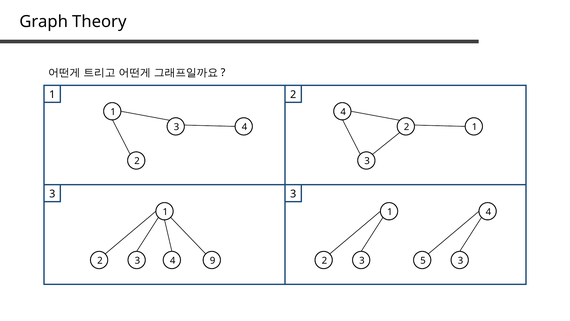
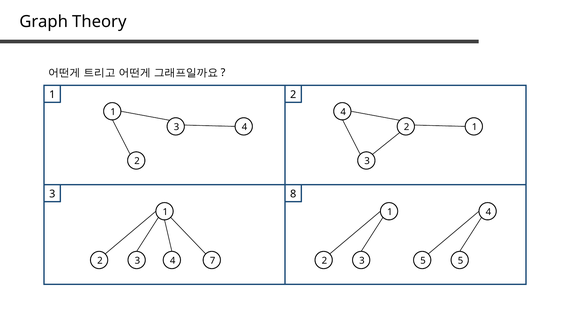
3 3: 3 -> 8 (293, 194)
9: 9 -> 7 (213, 260)
5 3: 3 -> 5 (461, 260)
